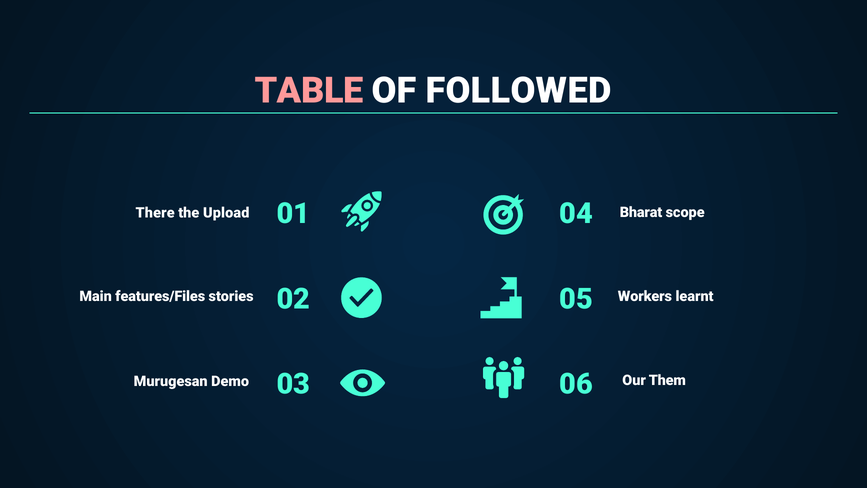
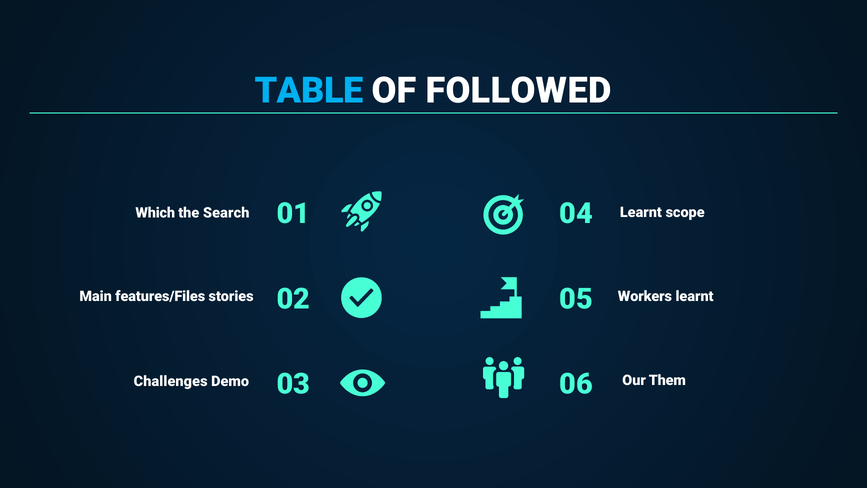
TABLE colour: pink -> light blue (309, 91)
Bharat: Bharat -> Learnt (641, 212)
There: There -> Which (155, 213)
Upload: Upload -> Search (226, 213)
Murugesan: Murugesan -> Challenges (171, 381)
